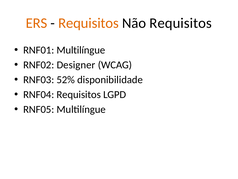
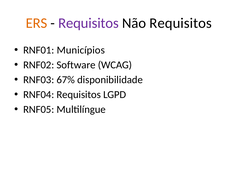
Requisitos colour: orange -> purple (88, 23)
RNF01 Multilíngue: Multilíngue -> Municípios (81, 50)
Designer: Designer -> Software (76, 65)
52%: 52% -> 67% (66, 80)
